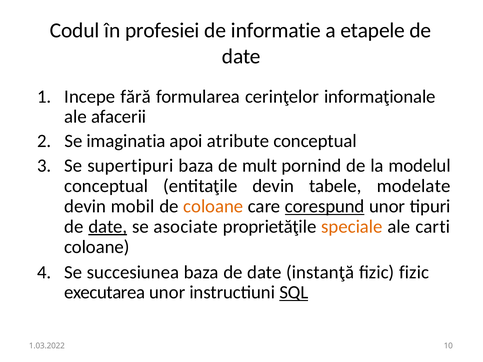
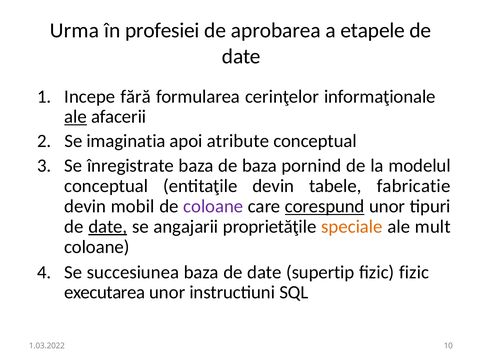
Codul: Codul -> Urma (74, 31)
informatie: informatie -> aprobarea (276, 31)
ale underline: none -> present (76, 117)
supertipuri: supertipuri -> înregistrate (130, 166)
de mult: mult -> baza (260, 166)
modelate: modelate -> fabricatie (414, 186)
coloane colour: orange -> purple (213, 206)
asociate: asociate -> angajarii (186, 227)
carti: carti -> mult (433, 227)
instanţă: instanţă -> supertip (320, 272)
SQL underline: present -> none (294, 293)
